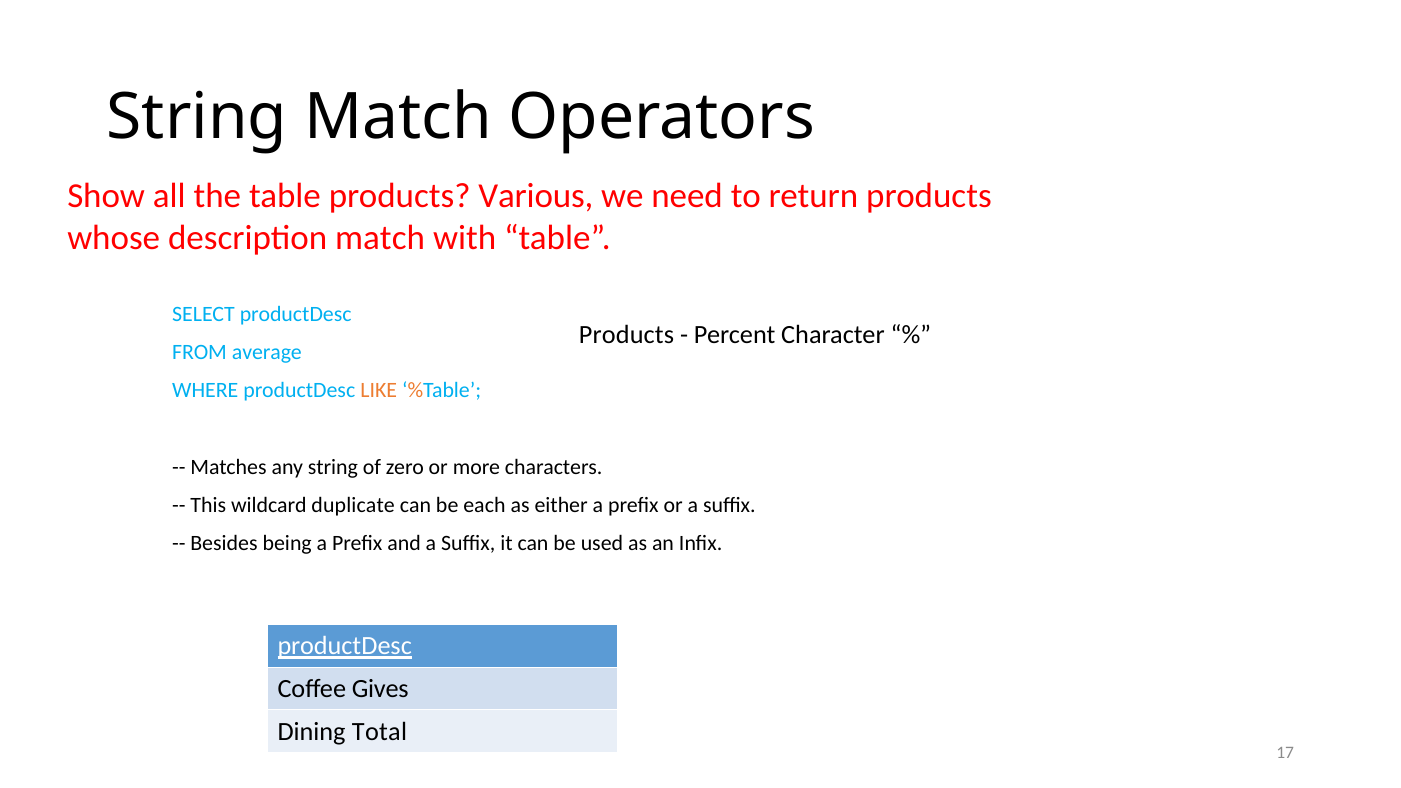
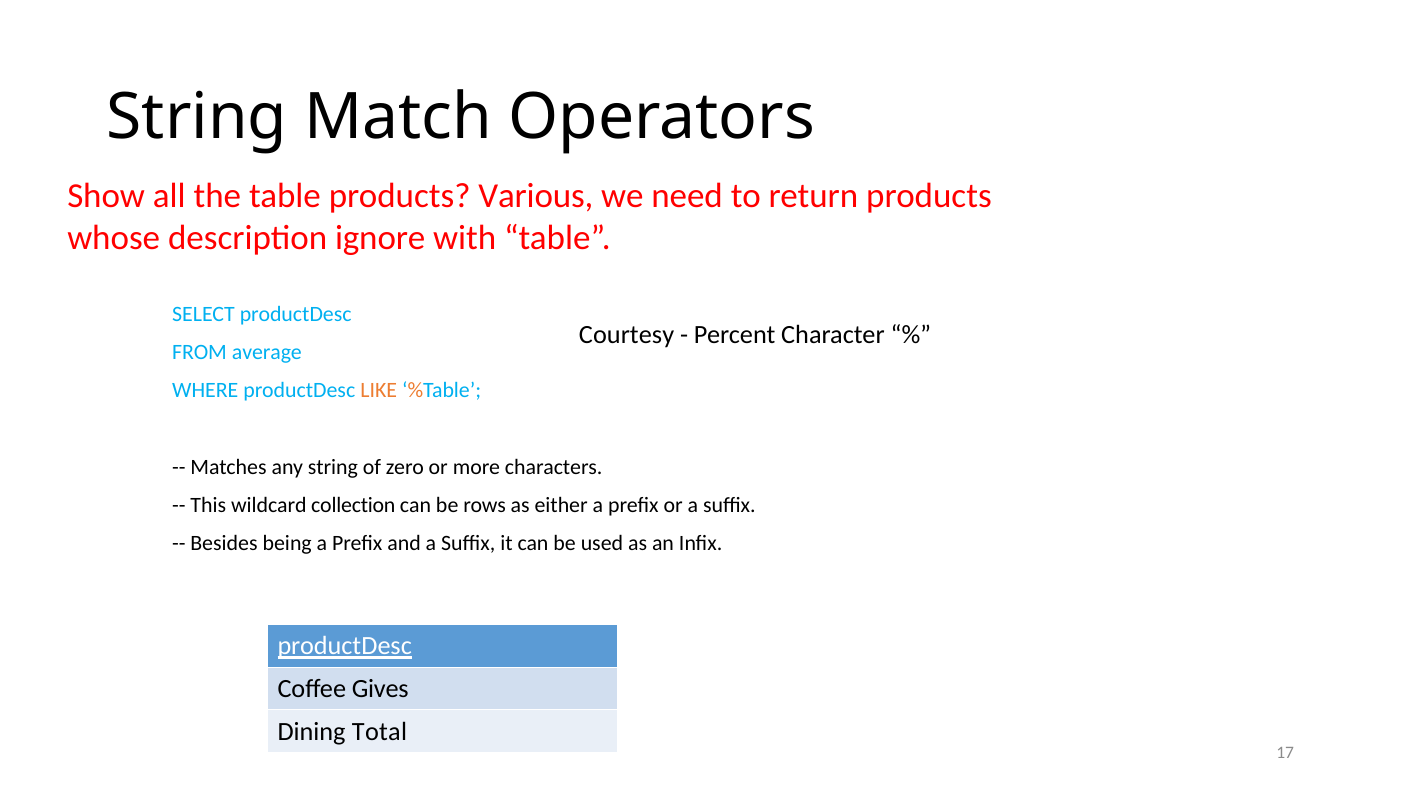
description match: match -> ignore (380, 238)
Products: Products -> Courtesy (627, 335)
duplicate: duplicate -> collection (353, 505)
each: each -> rows (485, 505)
